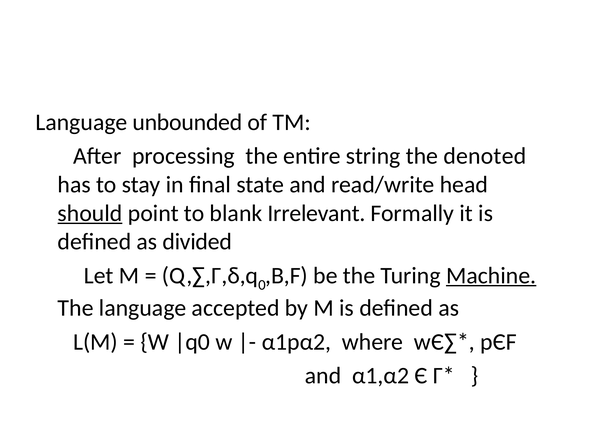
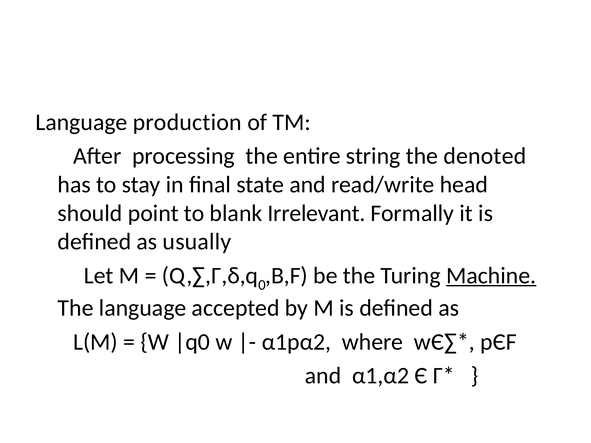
unbounded: unbounded -> production (187, 122)
should underline: present -> none (90, 213)
divided: divided -> usually (197, 242)
